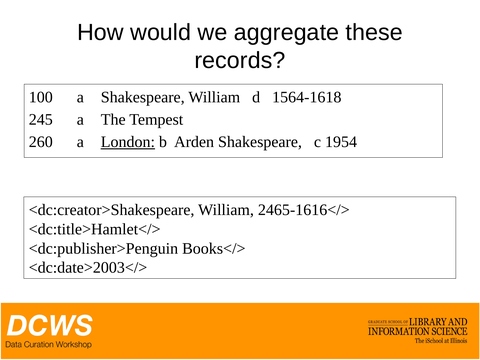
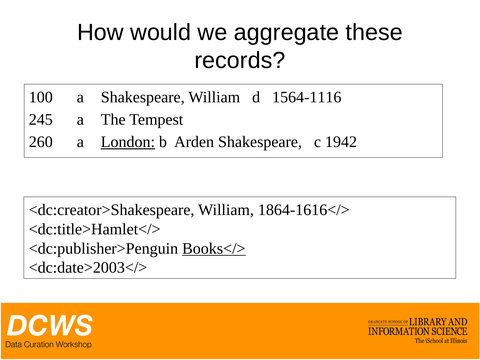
1564-1618: 1564-1618 -> 1564-1116 (307, 97)
1954: 1954 -> 1942 (341, 142)
2465-1616</>: 2465-1616</> -> 1864-1616</> (304, 210)
Books</> underline: none -> present (214, 248)
